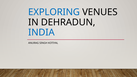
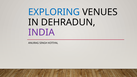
INDIA colour: blue -> purple (41, 32)
